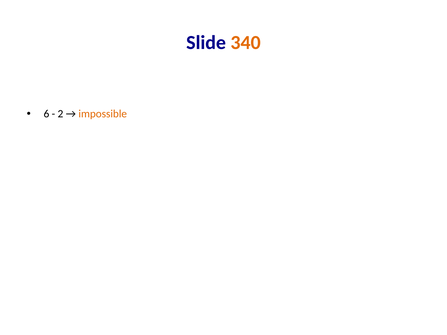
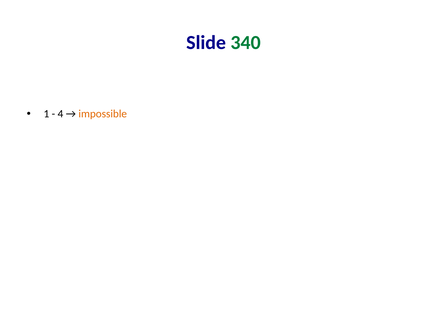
340 colour: orange -> green (246, 43)
6: 6 -> 1 (46, 114)
2: 2 -> 4 (60, 114)
